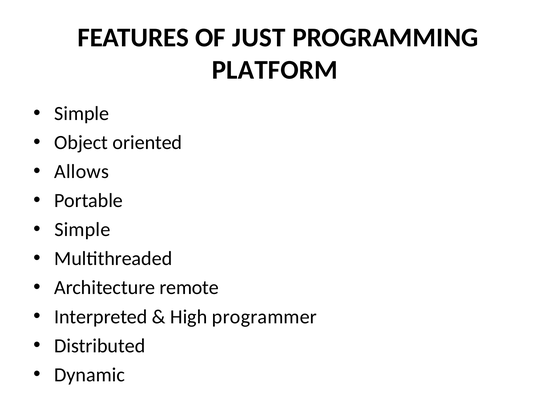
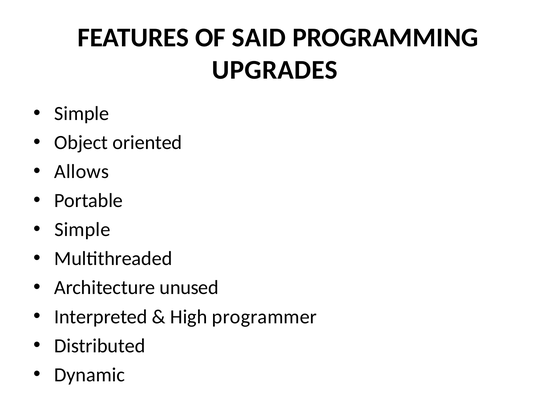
JUST: JUST -> SAID (259, 38)
PLATFORM: PLATFORM -> UPGRADES (275, 70)
remote: remote -> unused (189, 288)
